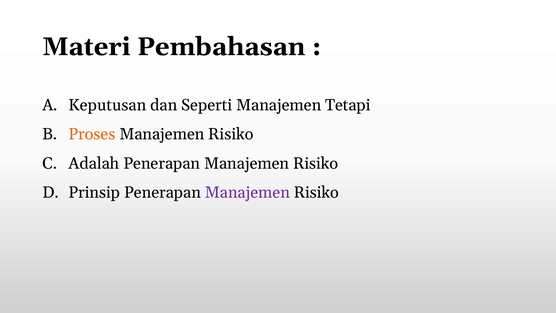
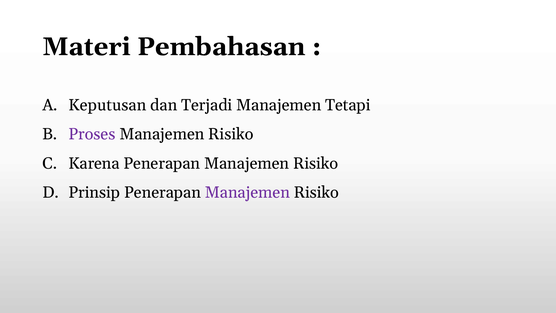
Seperti: Seperti -> Terjadi (207, 105)
Proses colour: orange -> purple (92, 134)
Adalah: Adalah -> Karena (94, 163)
